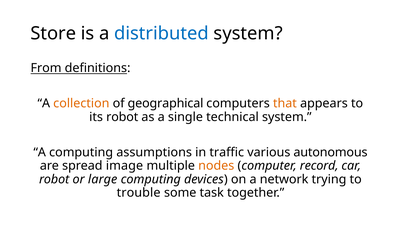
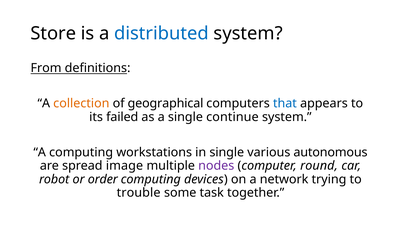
that colour: orange -> blue (285, 104)
its robot: robot -> failed (122, 117)
technical: technical -> continue (232, 117)
assumptions: assumptions -> workstations (154, 153)
in traffic: traffic -> single (227, 153)
nodes colour: orange -> purple (216, 166)
record: record -> round (319, 166)
large: large -> order (103, 180)
